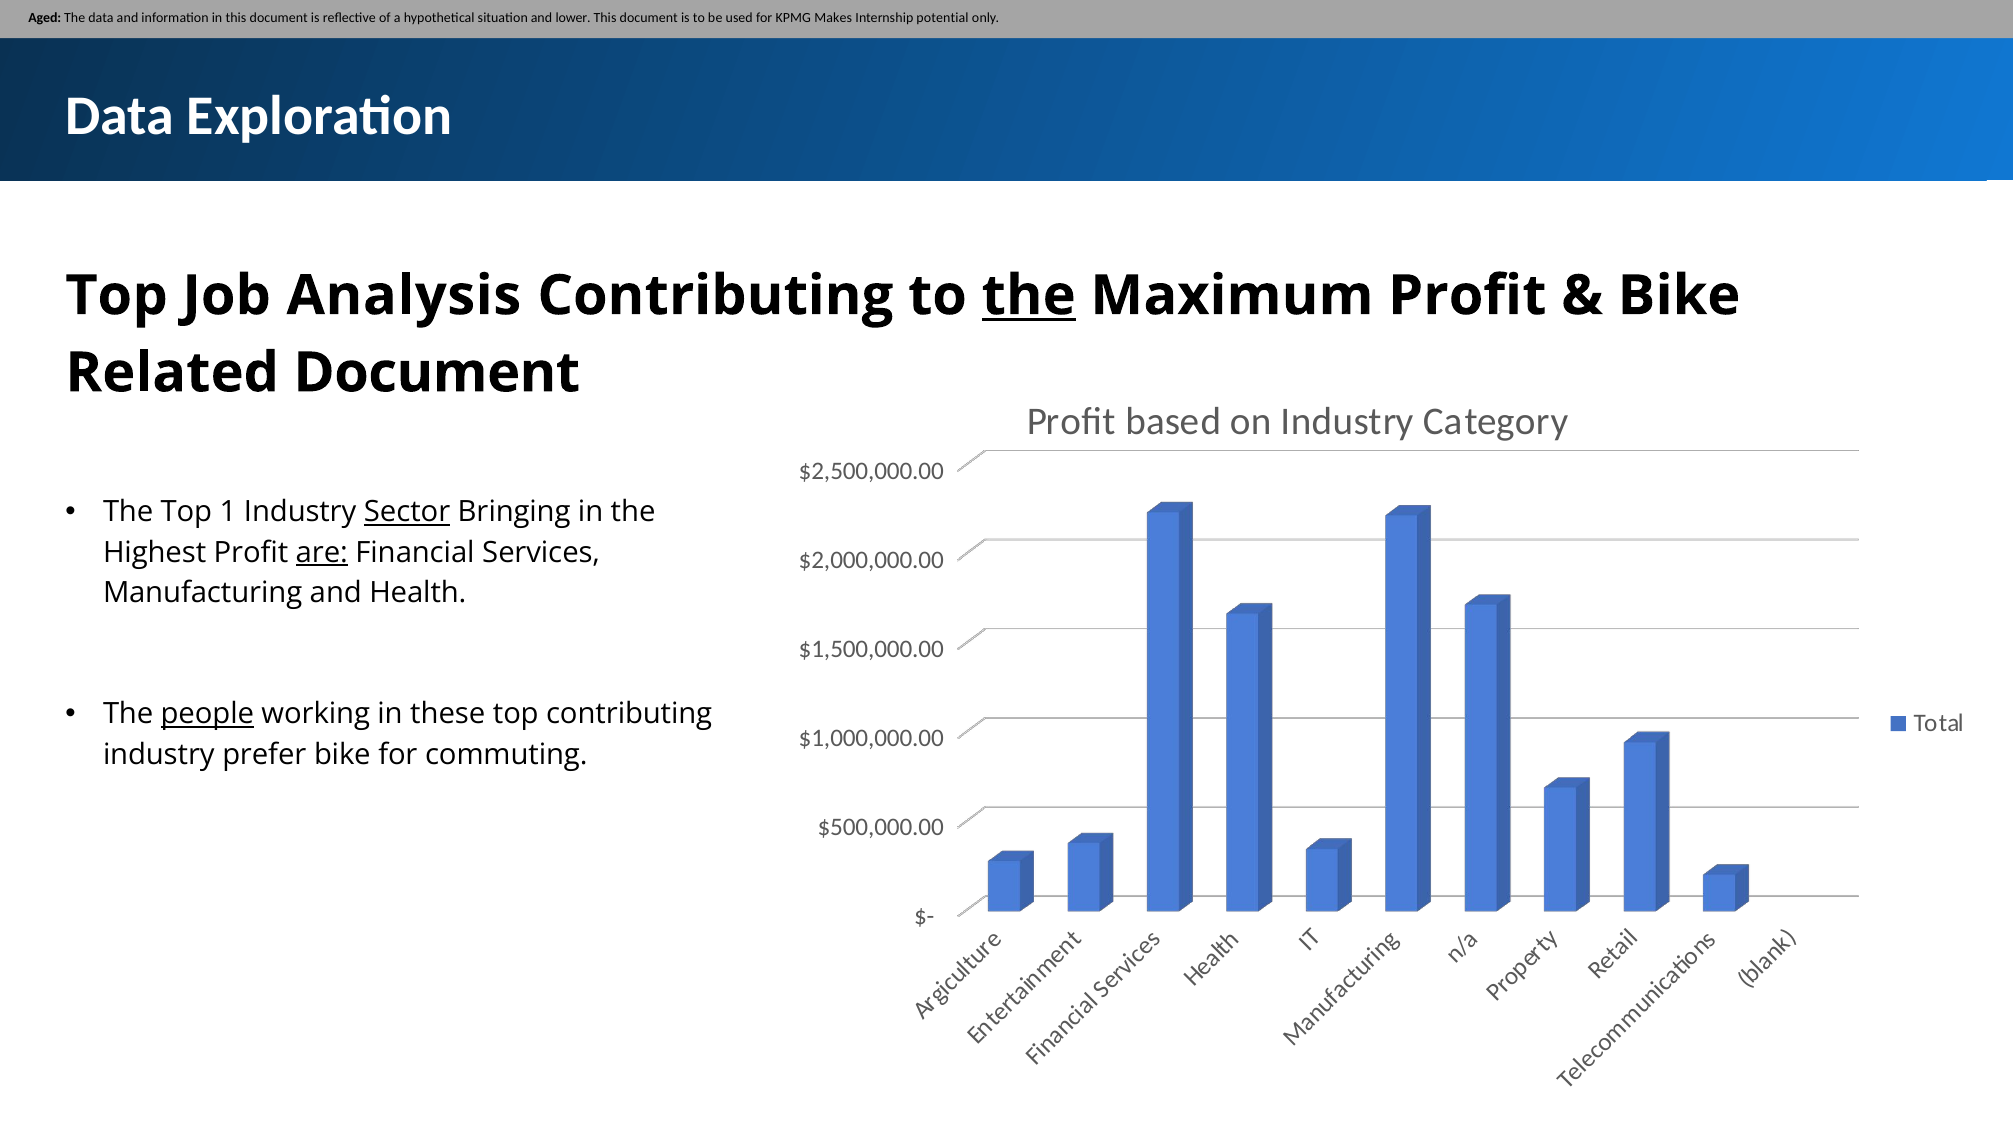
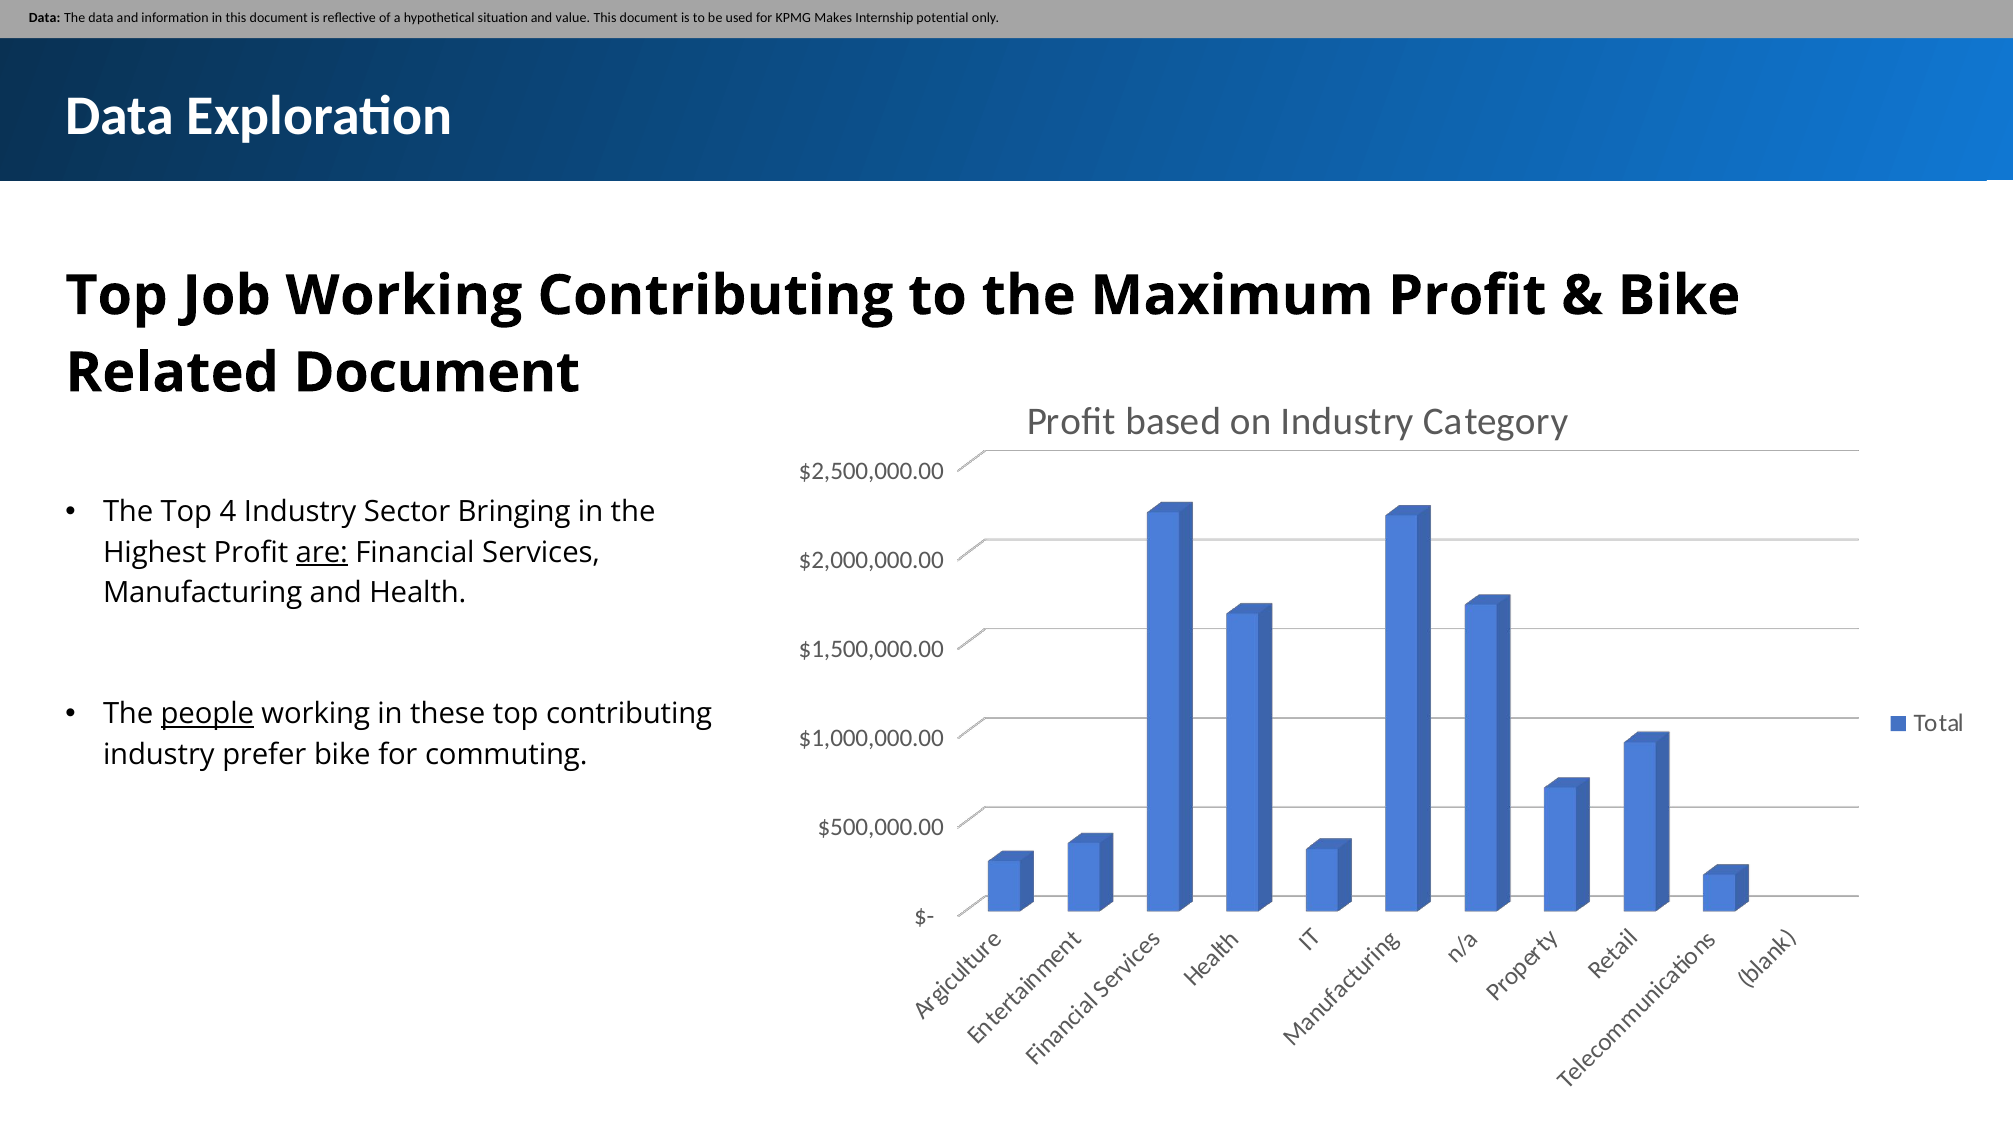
Aged: Aged -> Data (45, 18)
lower: lower -> value (573, 18)
Job Analysis: Analysis -> Working (404, 296)
the underline: present -> none (1029, 296)
1: 1 -> 4 (228, 512)
Sector underline: present -> none (407, 512)
